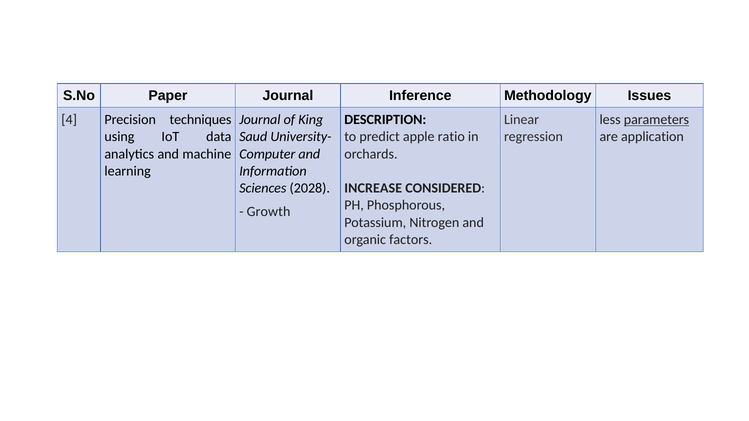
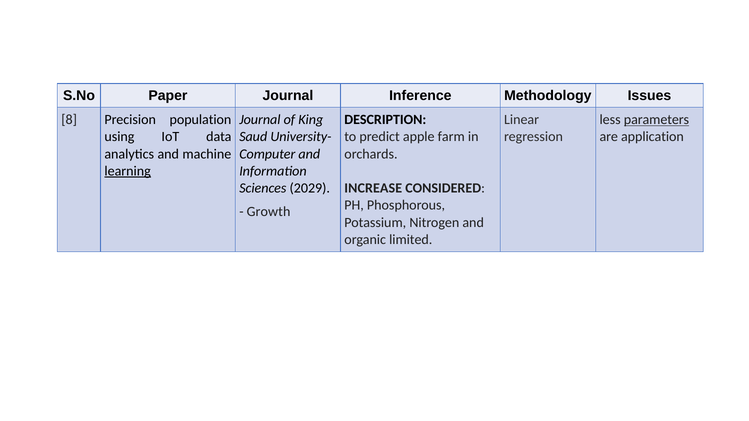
4: 4 -> 8 (69, 120)
techniques: techniques -> population (200, 120)
ratio: ratio -> farm (451, 137)
learning underline: none -> present (128, 171)
2028: 2028 -> 2029 (310, 188)
factors: factors -> limited (411, 240)
